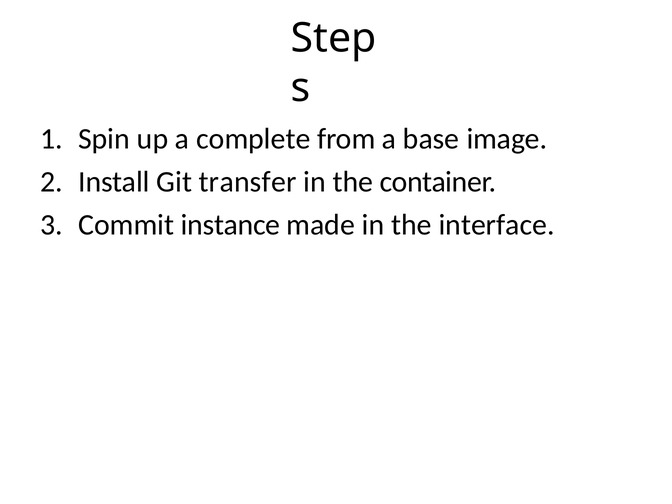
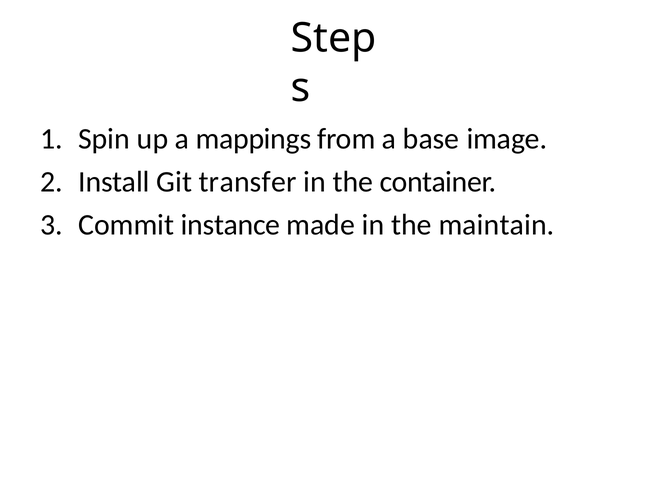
complete: complete -> mappings (253, 139)
interface: interface -> maintain (496, 225)
